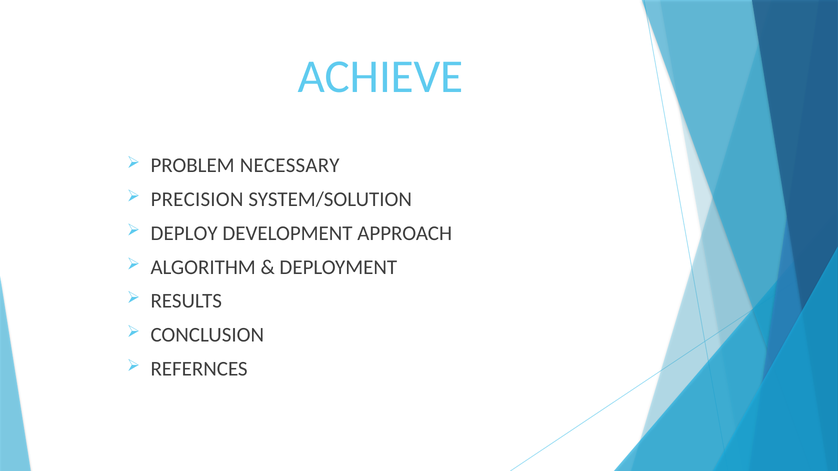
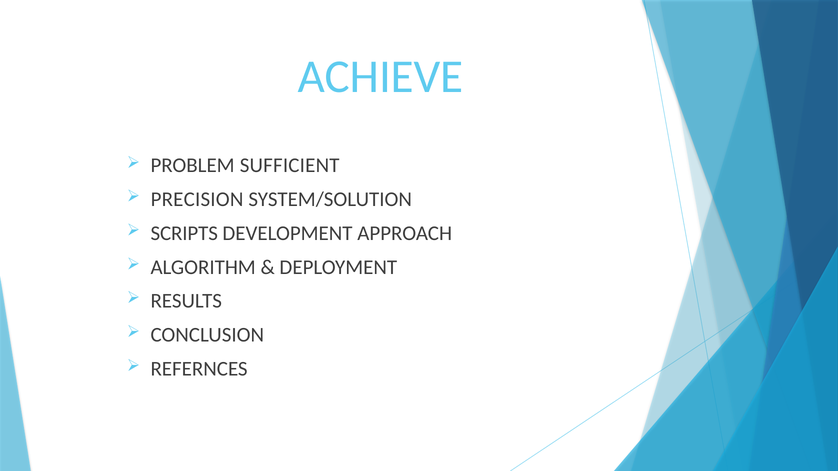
NECESSARY: NECESSARY -> SUFFICIENT (290, 166)
DEPLOY: DEPLOY -> SCRIPTS (184, 233)
